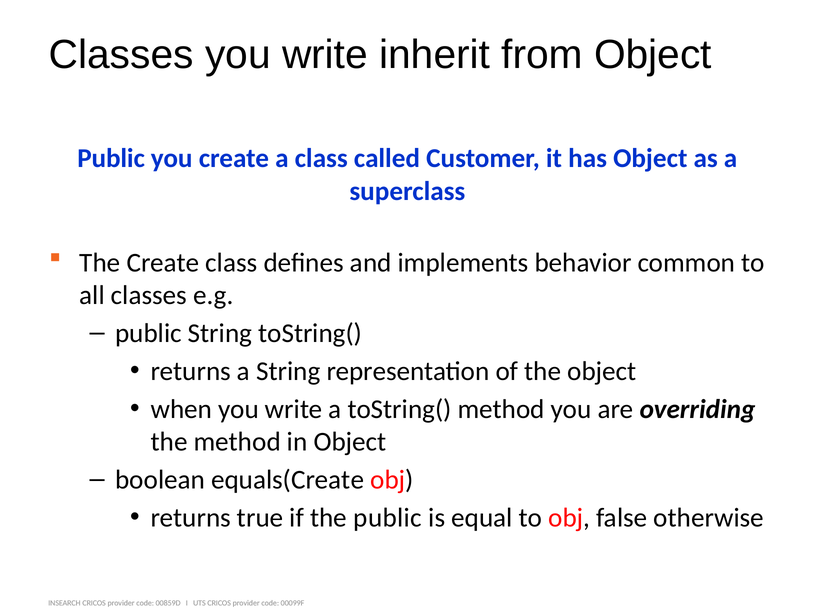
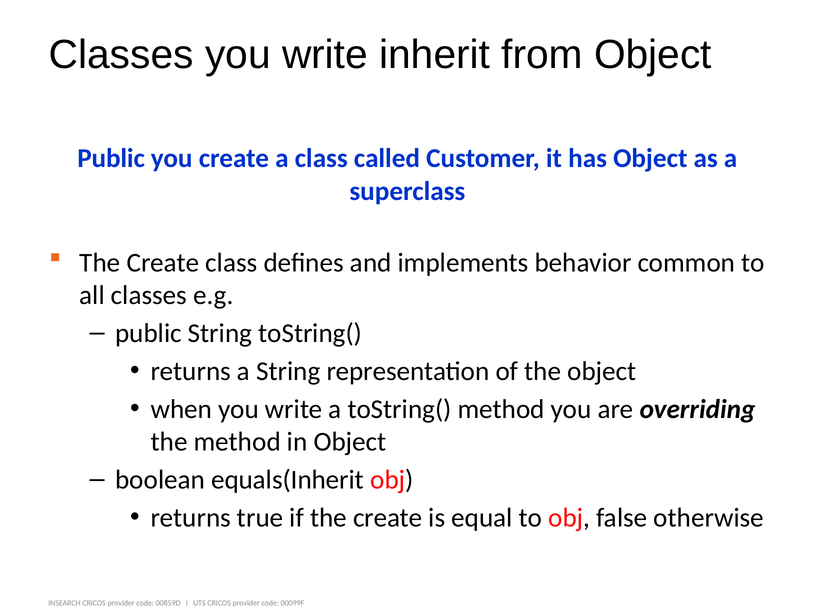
equals(Create: equals(Create -> equals(Inherit (288, 480)
if the public: public -> create (388, 518)
